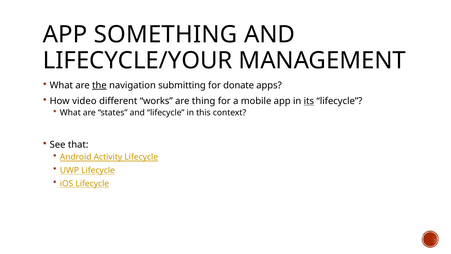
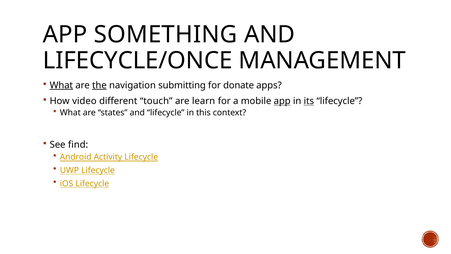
LIFECYCLE/YOUR: LIFECYCLE/YOUR -> LIFECYCLE/ONCE (138, 60)
What underline: none -> present (61, 85)
works: works -> touch (156, 101)
thing: thing -> learn (204, 101)
app underline: none -> present (282, 101)
that: that -> find (78, 144)
